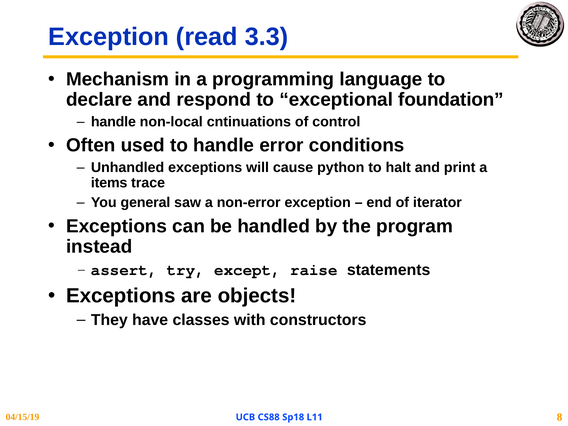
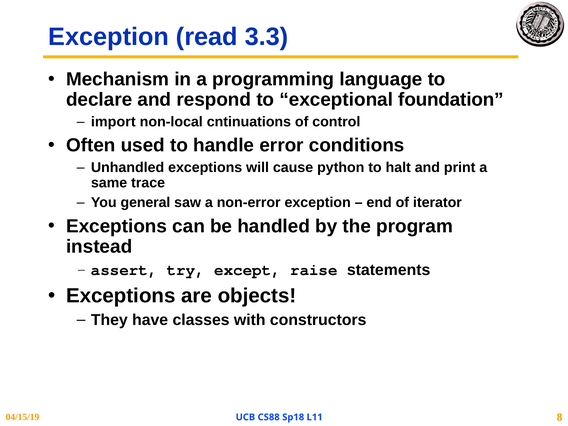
handle: handle -> import (113, 122)
items: items -> same (109, 183)
